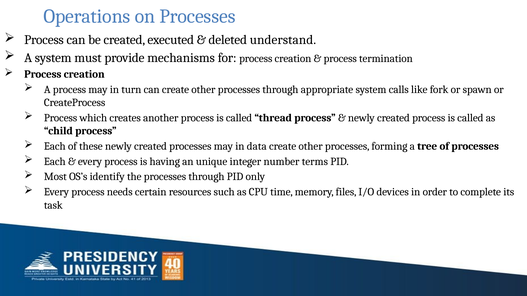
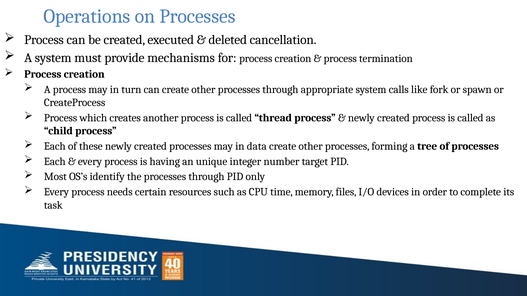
understand: understand -> cancellation (283, 40)
terms: terms -> target (315, 162)
